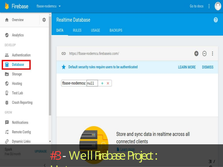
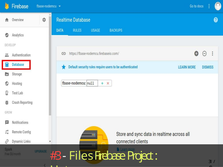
Well: Well -> Files (81, 156)
